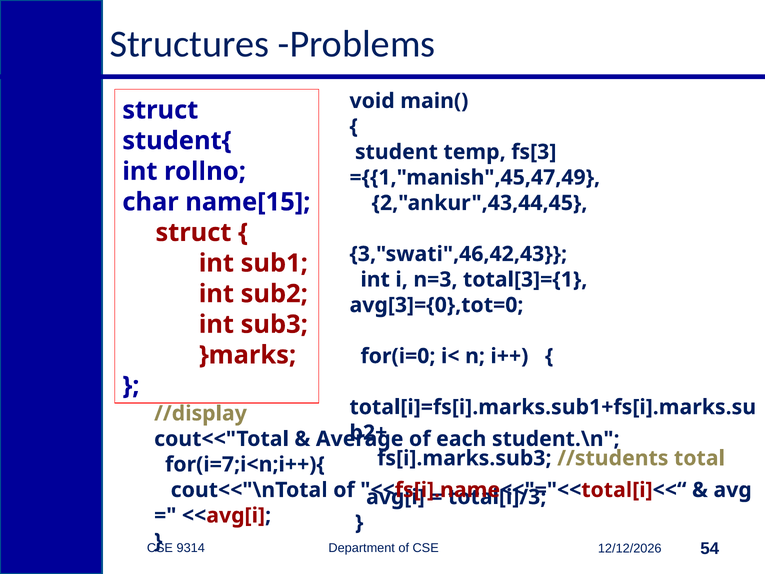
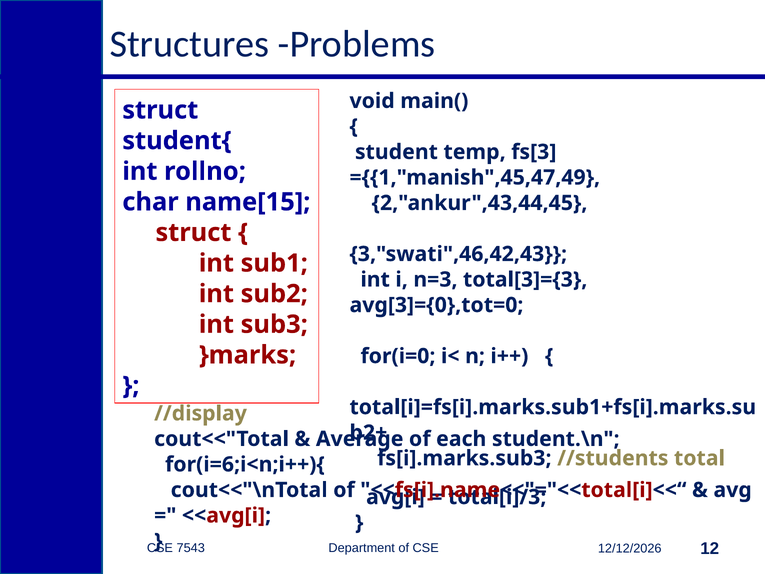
total[3]={1: total[3]={1 -> total[3]={3 (525, 279)
for(i=7;i<n;i++){: for(i=7;i<n;i++){ -> for(i=6;i<n;i++){ (245, 464)
9314: 9314 -> 7543 (191, 548)
54: 54 -> 12 (710, 548)
